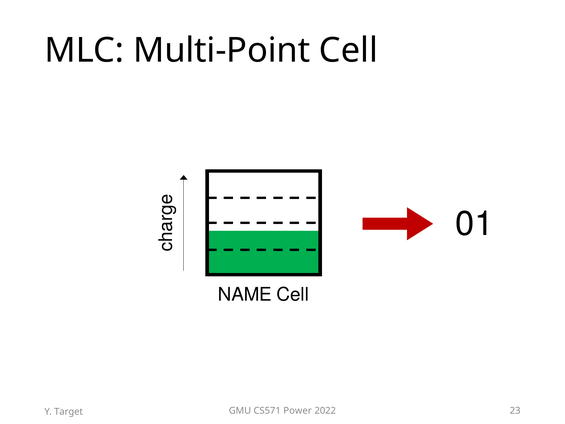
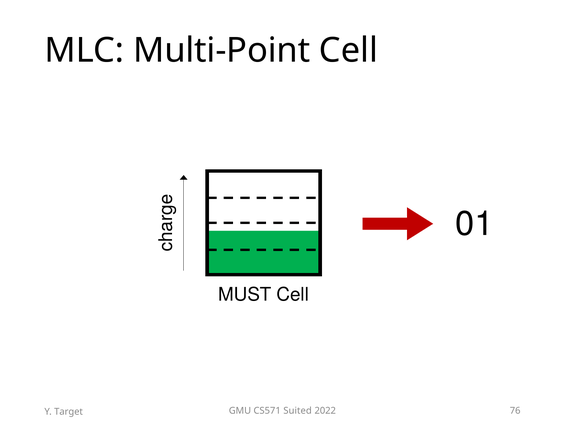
NAME: NAME -> MUST (245, 294)
Power: Power -> Suited (298, 411)
23: 23 -> 76 (515, 411)
